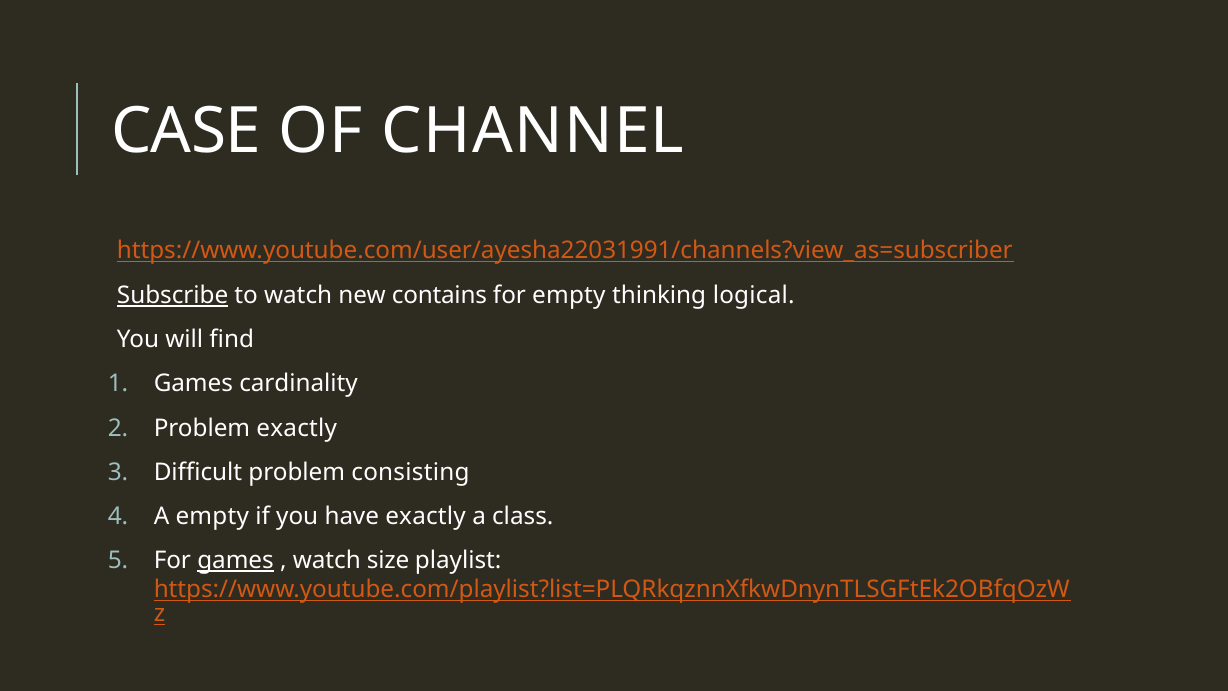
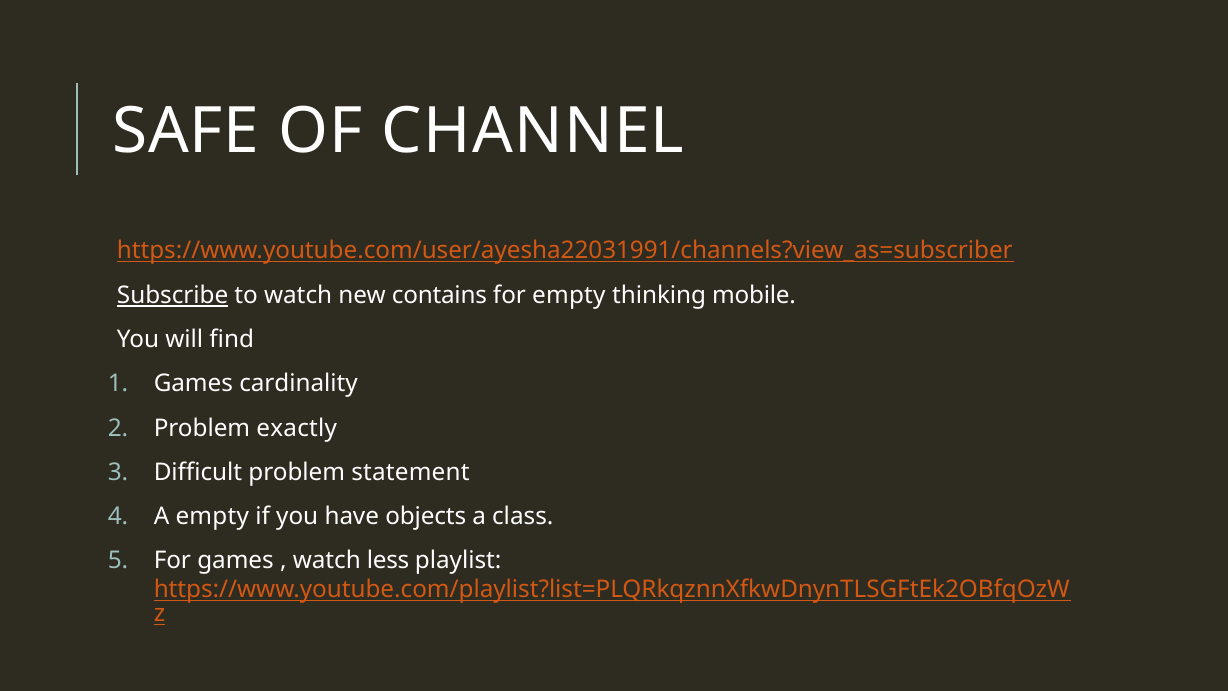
CASE: CASE -> SAFE (186, 132)
logical: logical -> mobile (754, 295)
consisting: consisting -> statement (410, 472)
have exactly: exactly -> objects (426, 516)
games underline: present -> none (236, 560)
size: size -> less (388, 560)
